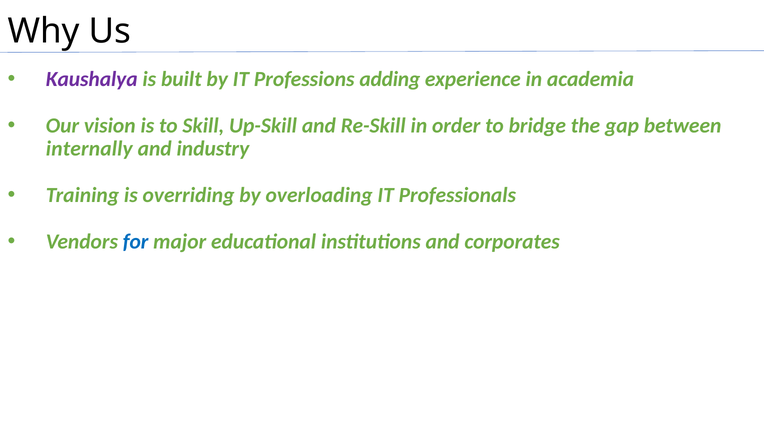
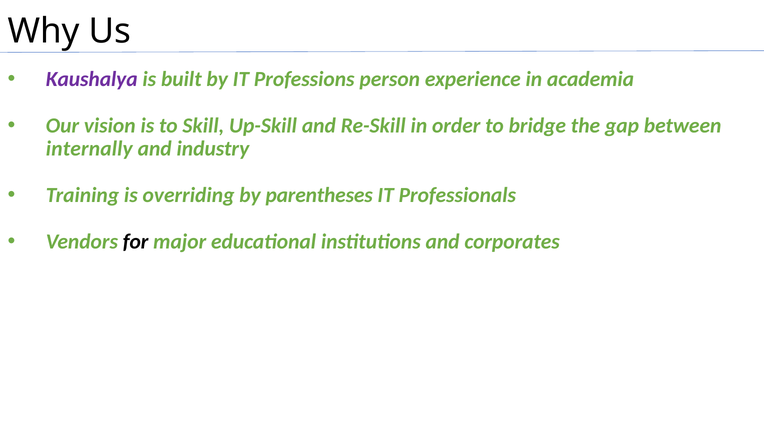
adding: adding -> person (390, 79)
overloading: overloading -> parentheses (319, 195)
for colour: blue -> black (136, 242)
